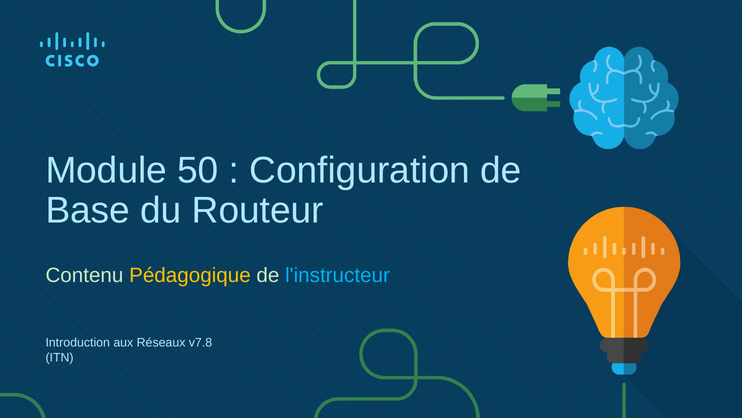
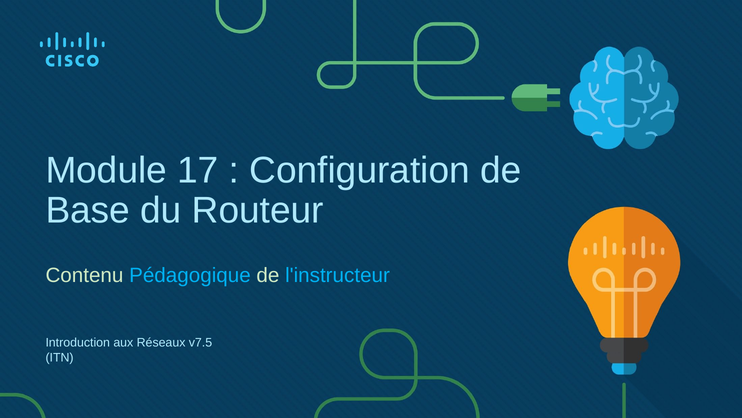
50: 50 -> 17 (198, 170)
Pédagogique colour: yellow -> light blue (190, 275)
v7.8: v7.8 -> v7.5 (200, 342)
